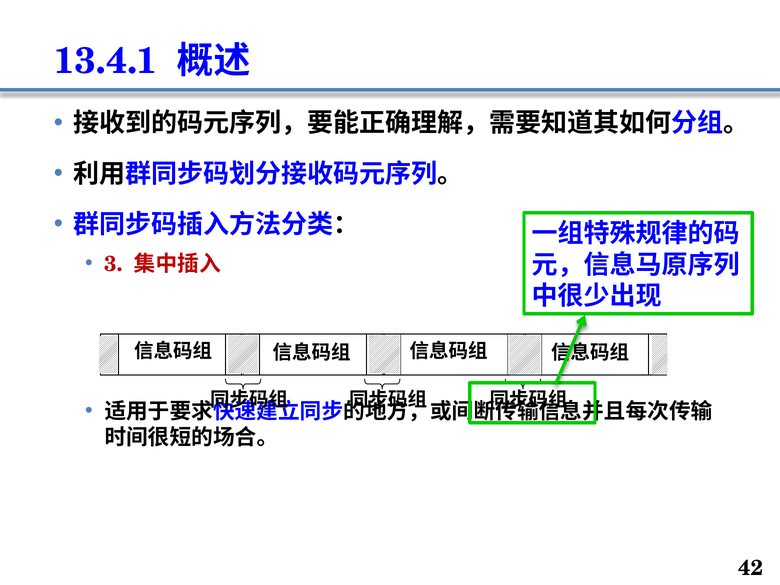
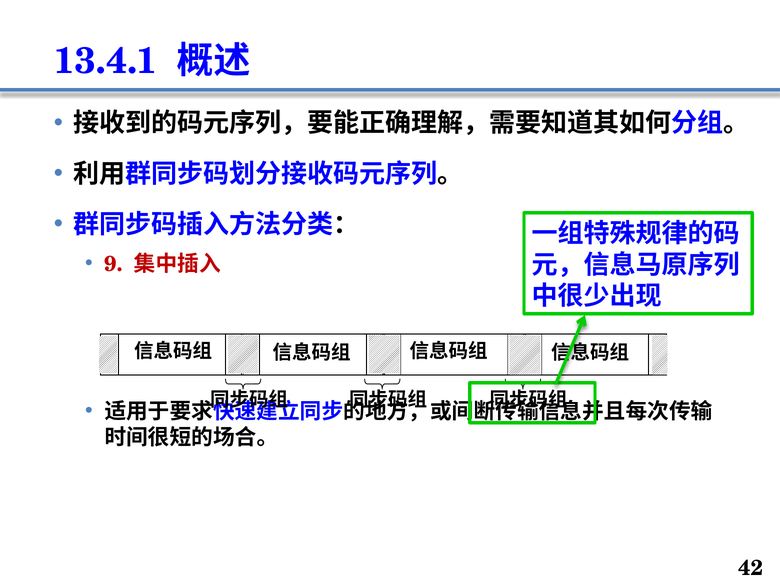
3: 3 -> 9 (114, 264)
